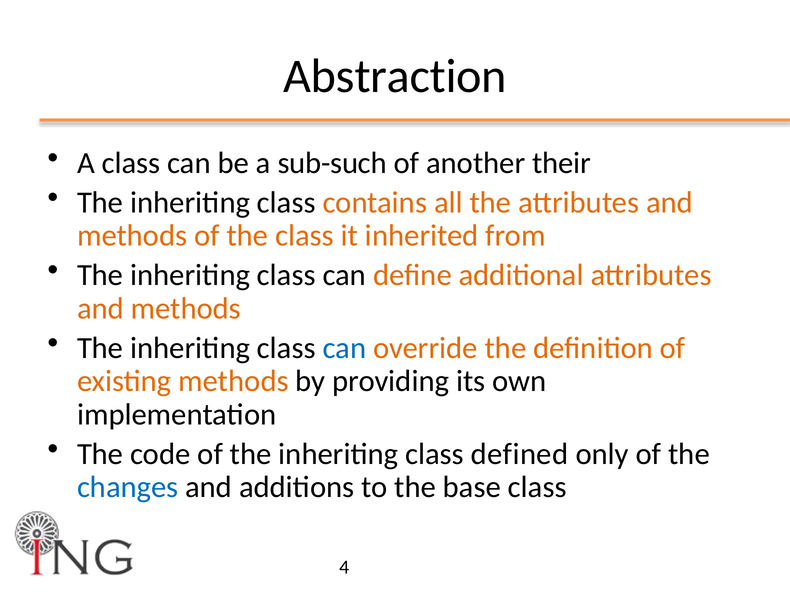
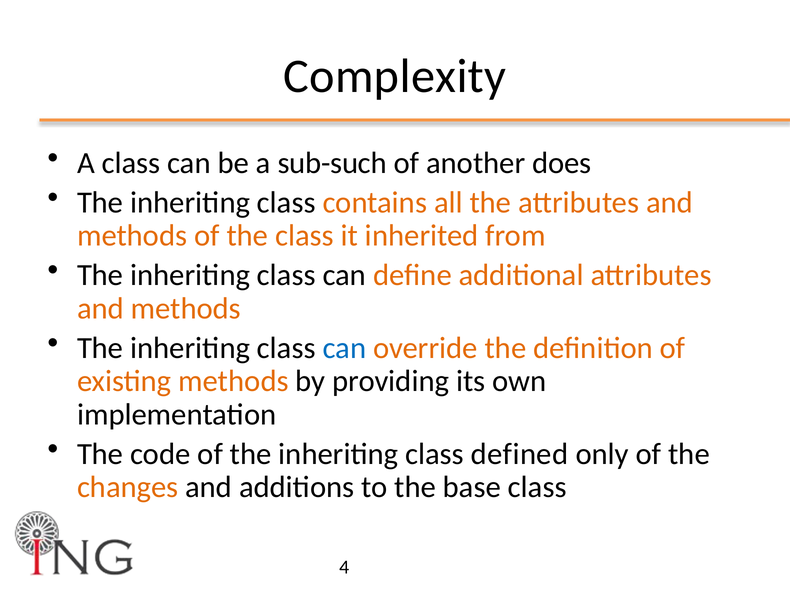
Abstraction: Abstraction -> Complexity (395, 76)
their: their -> does (562, 163)
changes colour: blue -> orange (128, 487)
